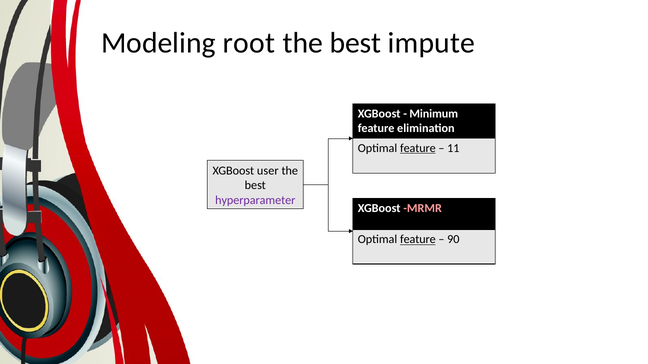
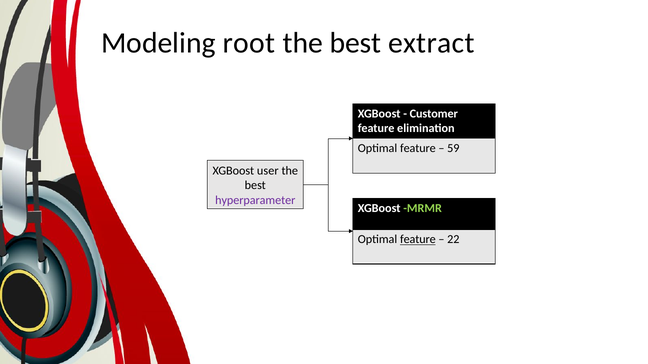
impute: impute -> extract (431, 43)
Minimum: Minimum -> Customer (434, 114)
feature underline: present -> none (418, 148)
11: 11 -> 59 (453, 148)
MRMR colour: pink -> light green (423, 209)
90: 90 -> 22 (453, 240)
